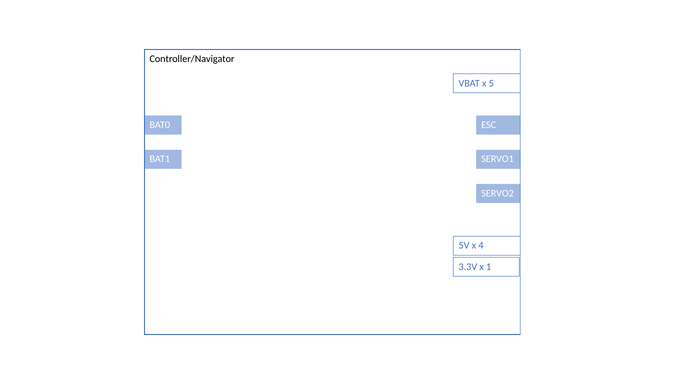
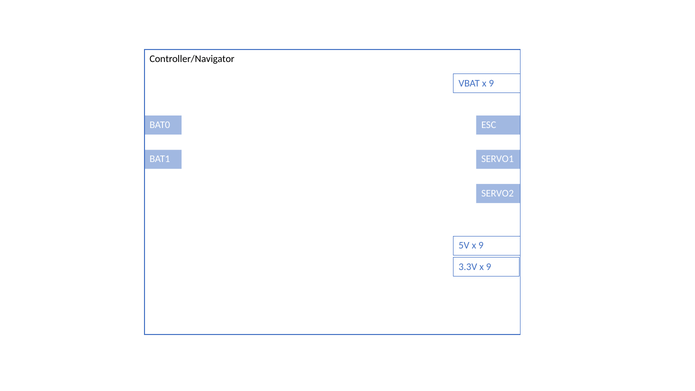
VBAT x 5: 5 -> 9 (491, 83)
5V x 4: 4 -> 9 (481, 246)
3.3V x 1: 1 -> 9 (489, 267)
